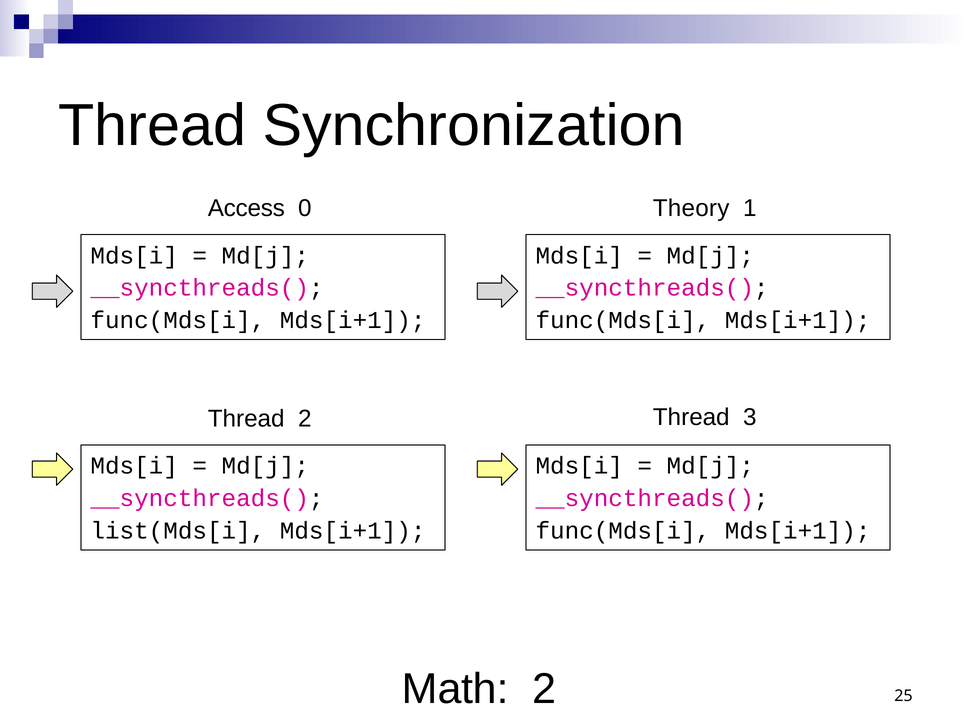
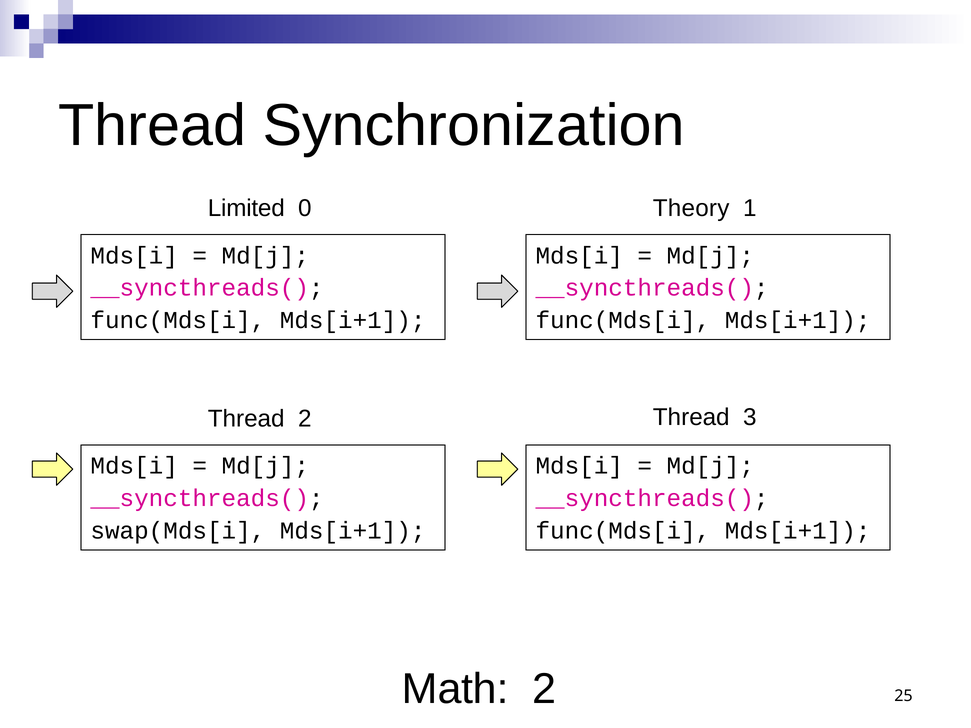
Access: Access -> Limited (246, 208)
list(Mds[i: list(Mds[i -> swap(Mds[i (178, 531)
